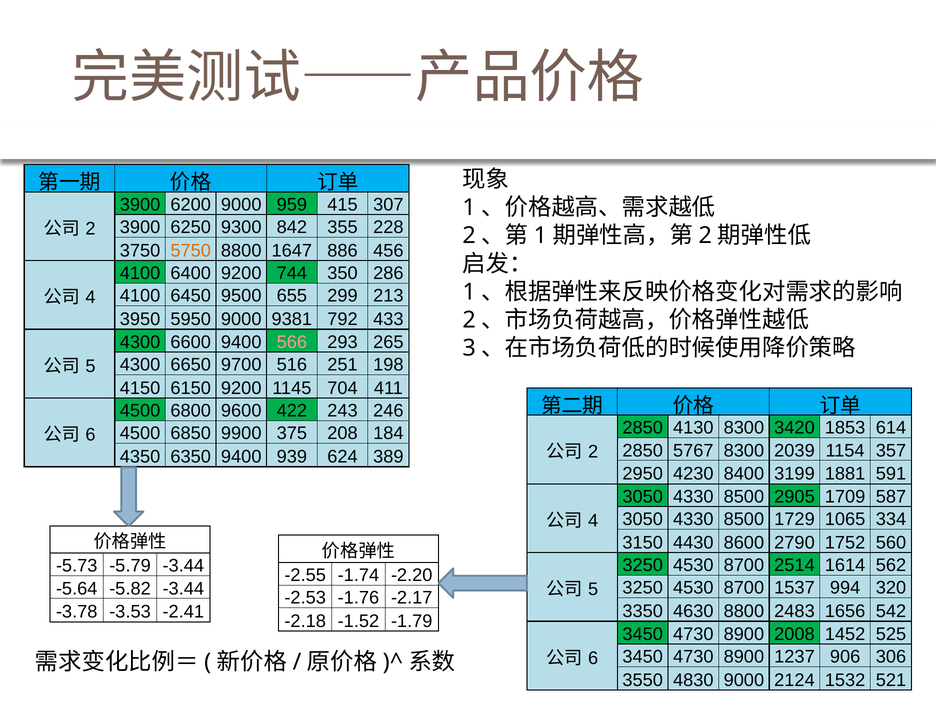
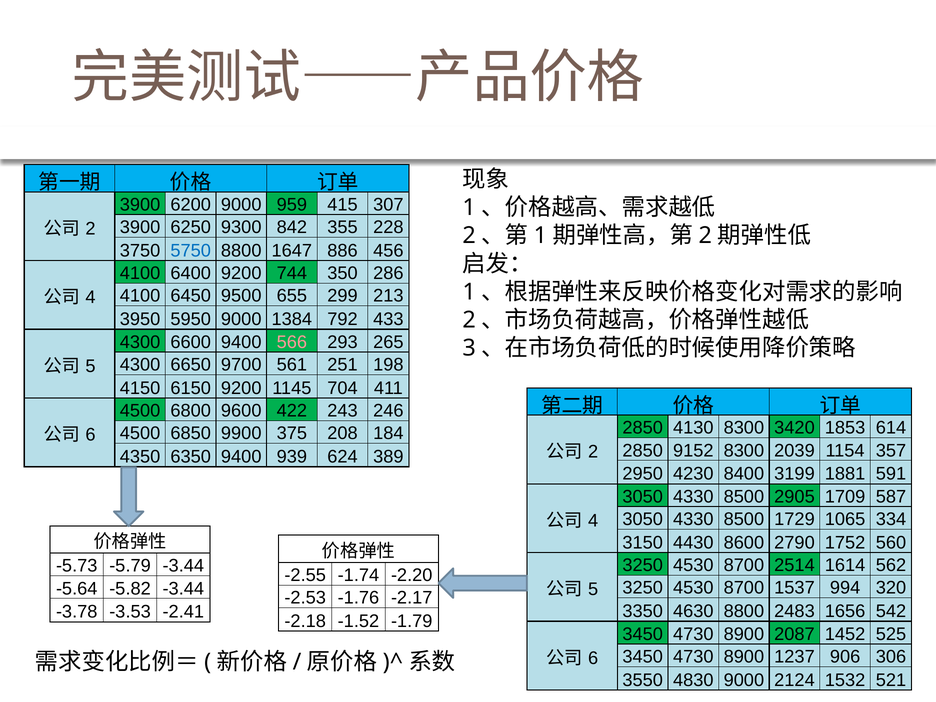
5750 colour: orange -> blue (191, 251)
9381: 9381 -> 1384 (292, 319)
516: 516 -> 561 (292, 365)
5767: 5767 -> 9152 (693, 451)
2008: 2008 -> 2087 (794, 634)
